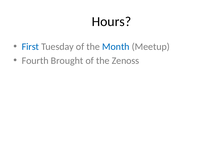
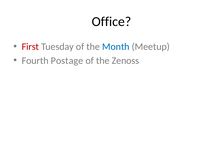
Hours: Hours -> Office (111, 22)
First colour: blue -> red (30, 47)
Brought: Brought -> Postage (67, 61)
